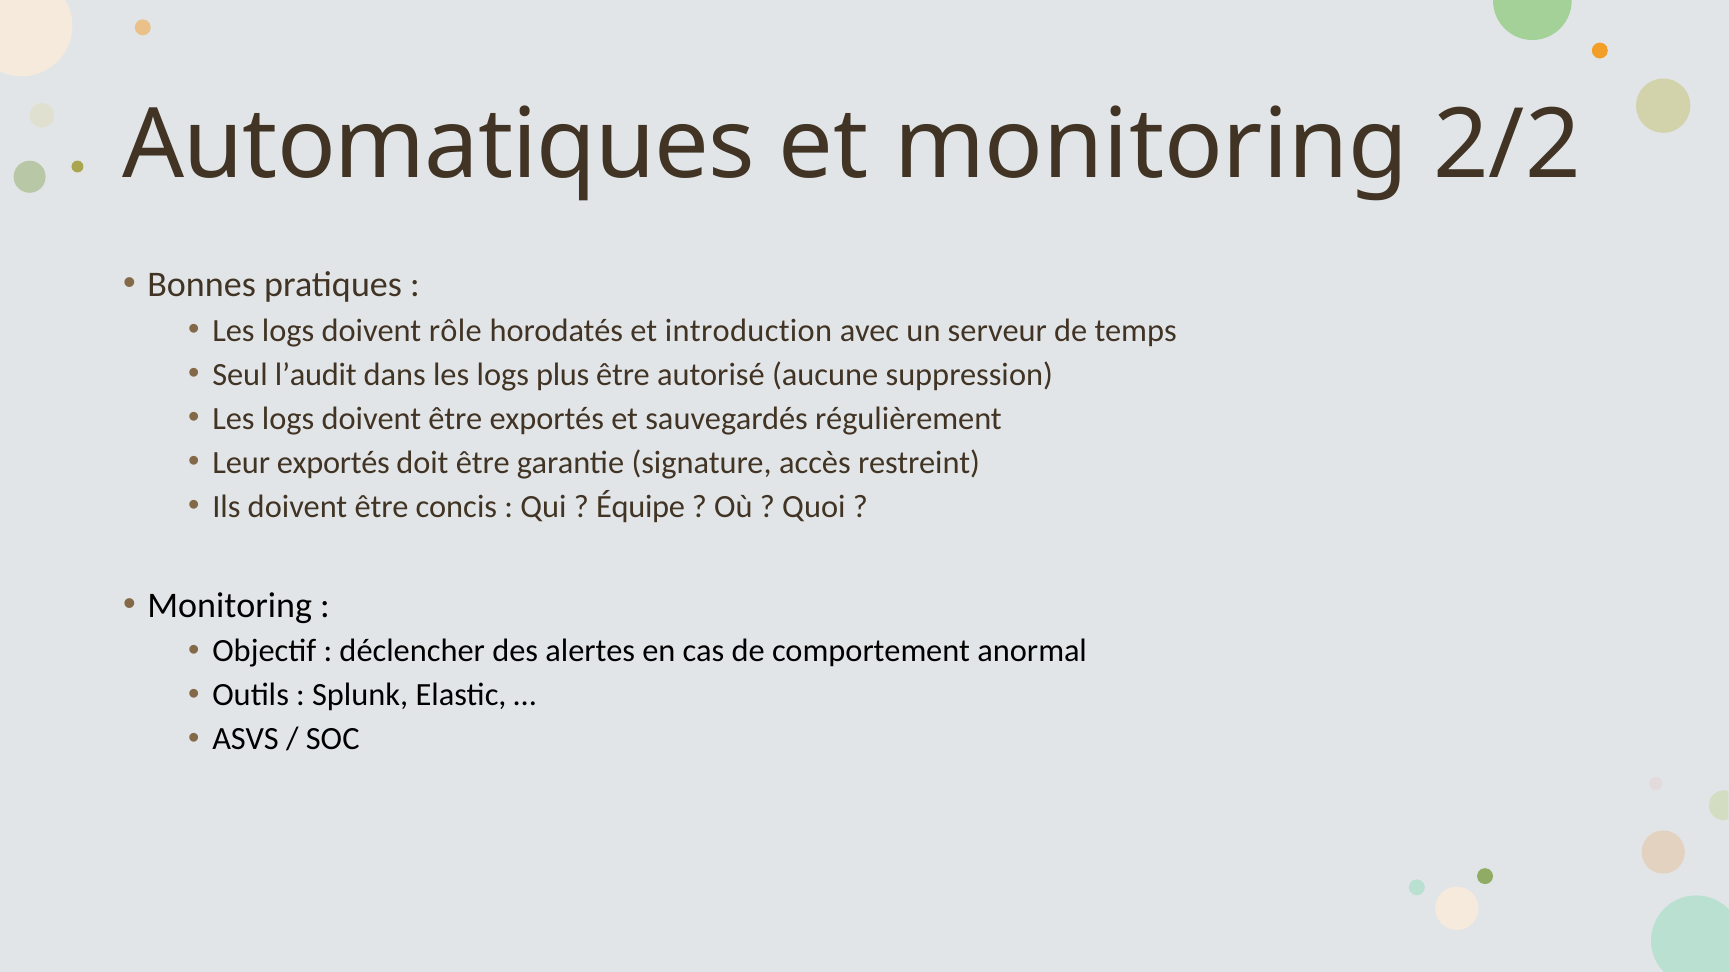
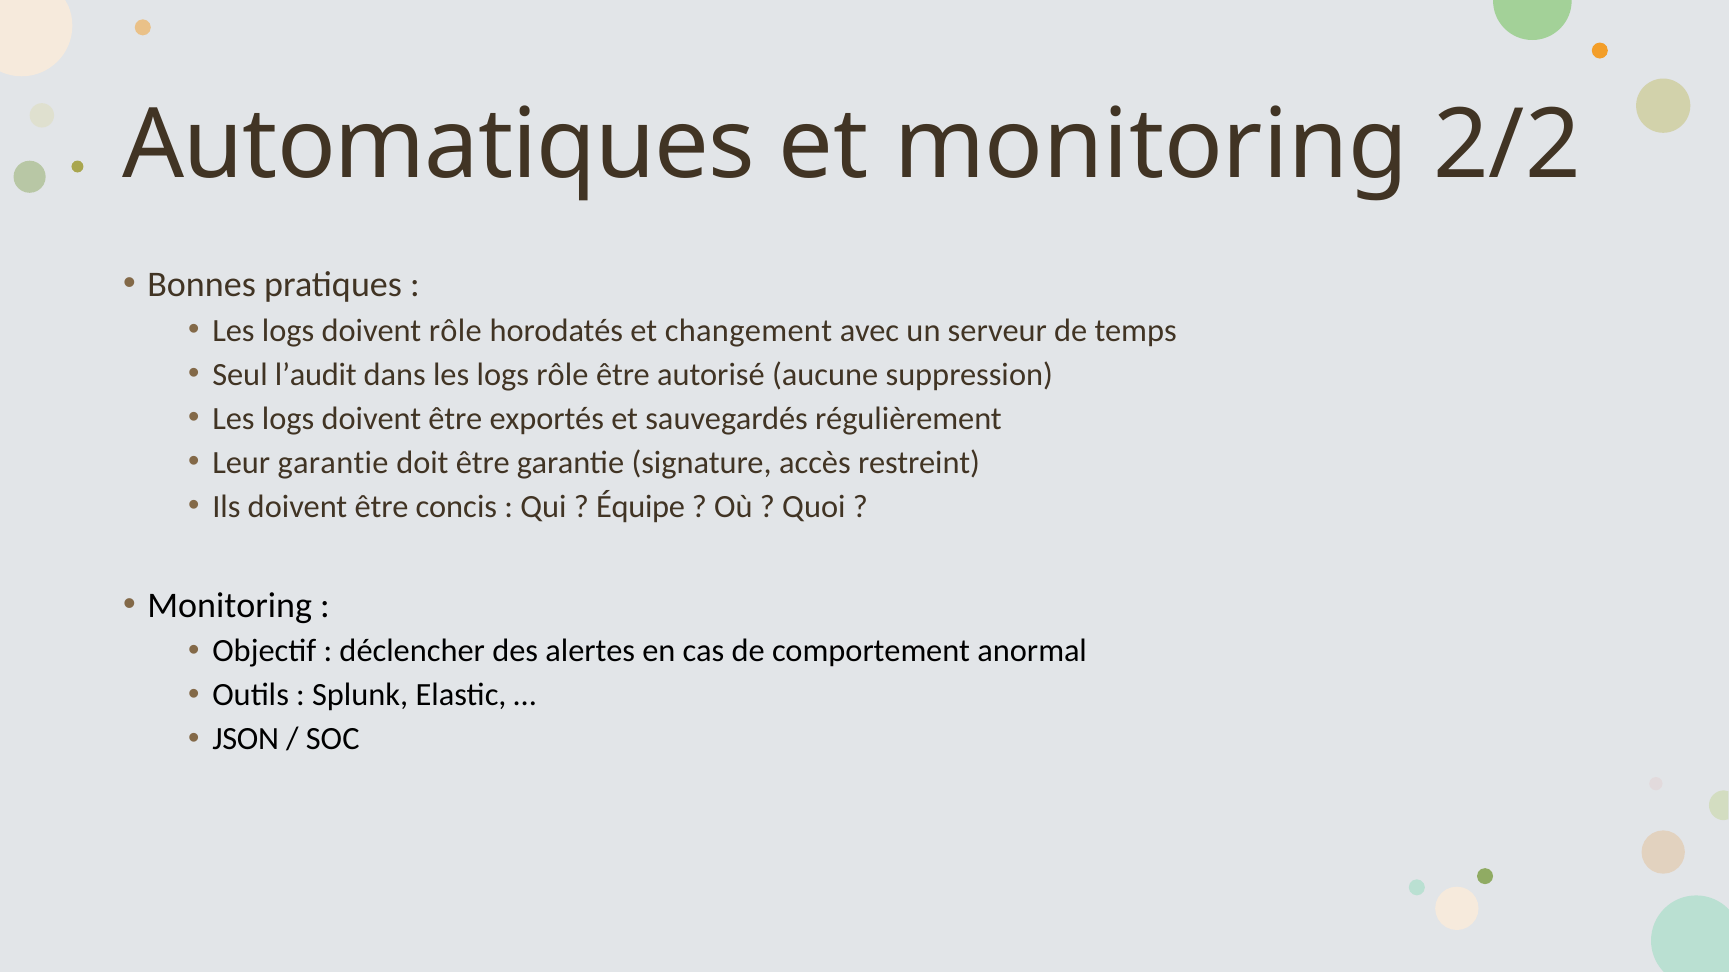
introduction: introduction -> changement (748, 331)
logs plus: plus -> rôle (562, 375)
Leur exportés: exportés -> garantie (333, 463)
ASVS: ASVS -> JSON (246, 740)
